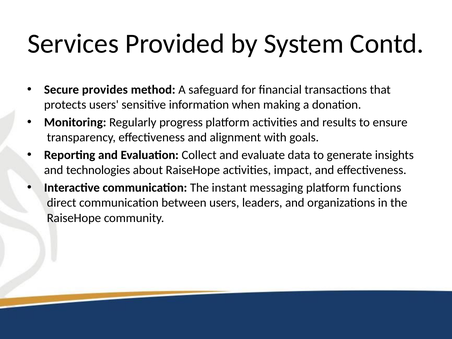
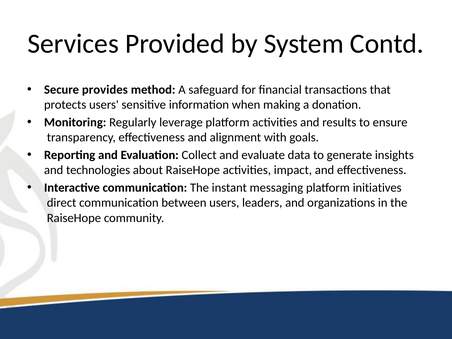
progress: progress -> leverage (181, 122)
functions: functions -> initiatives (377, 188)
